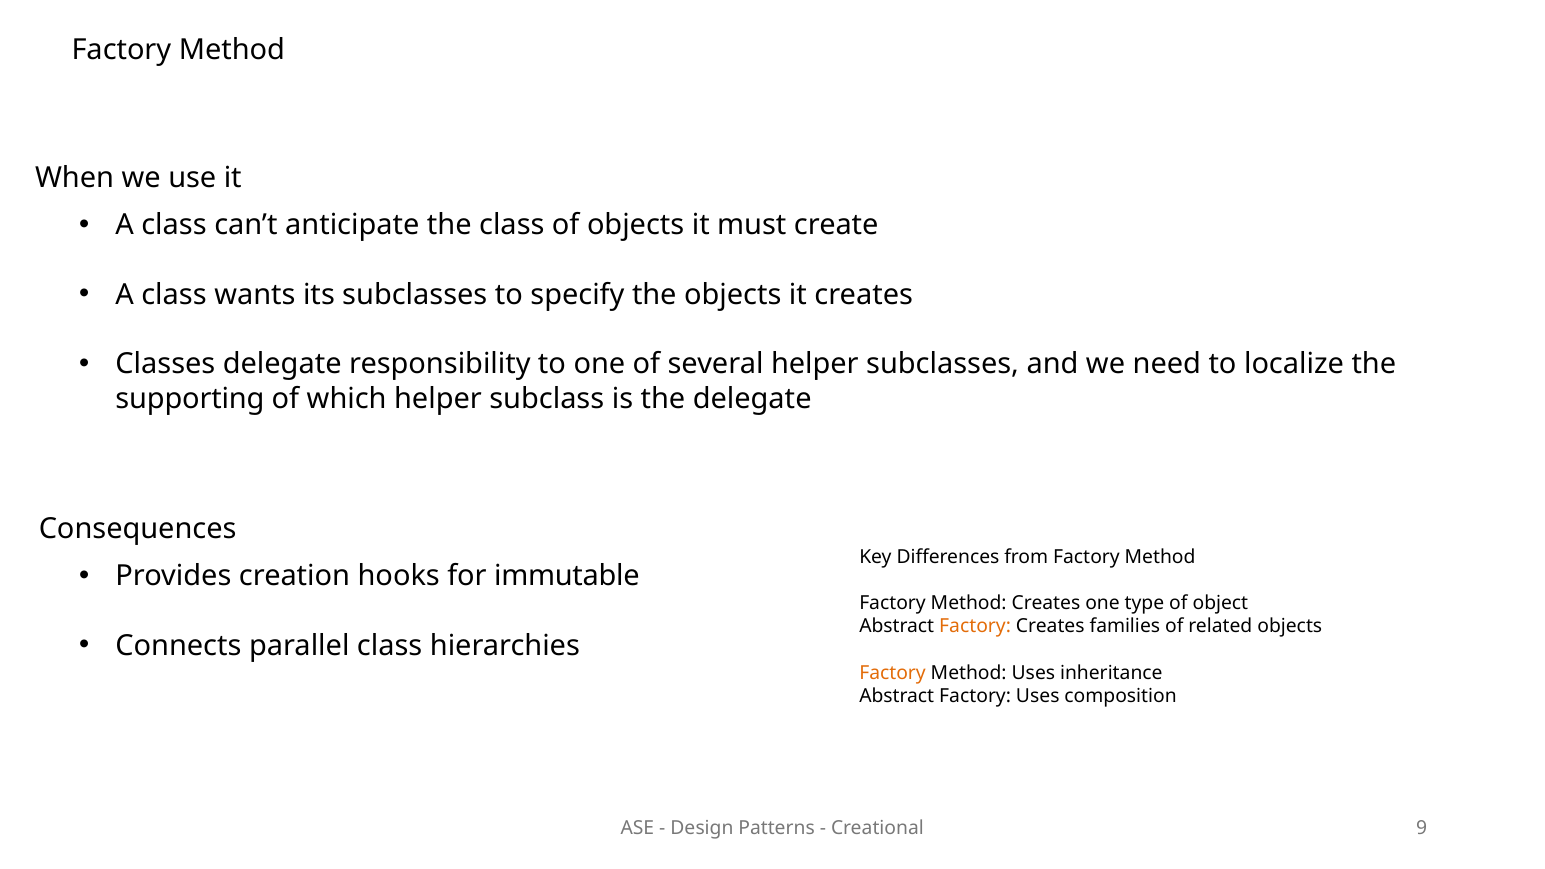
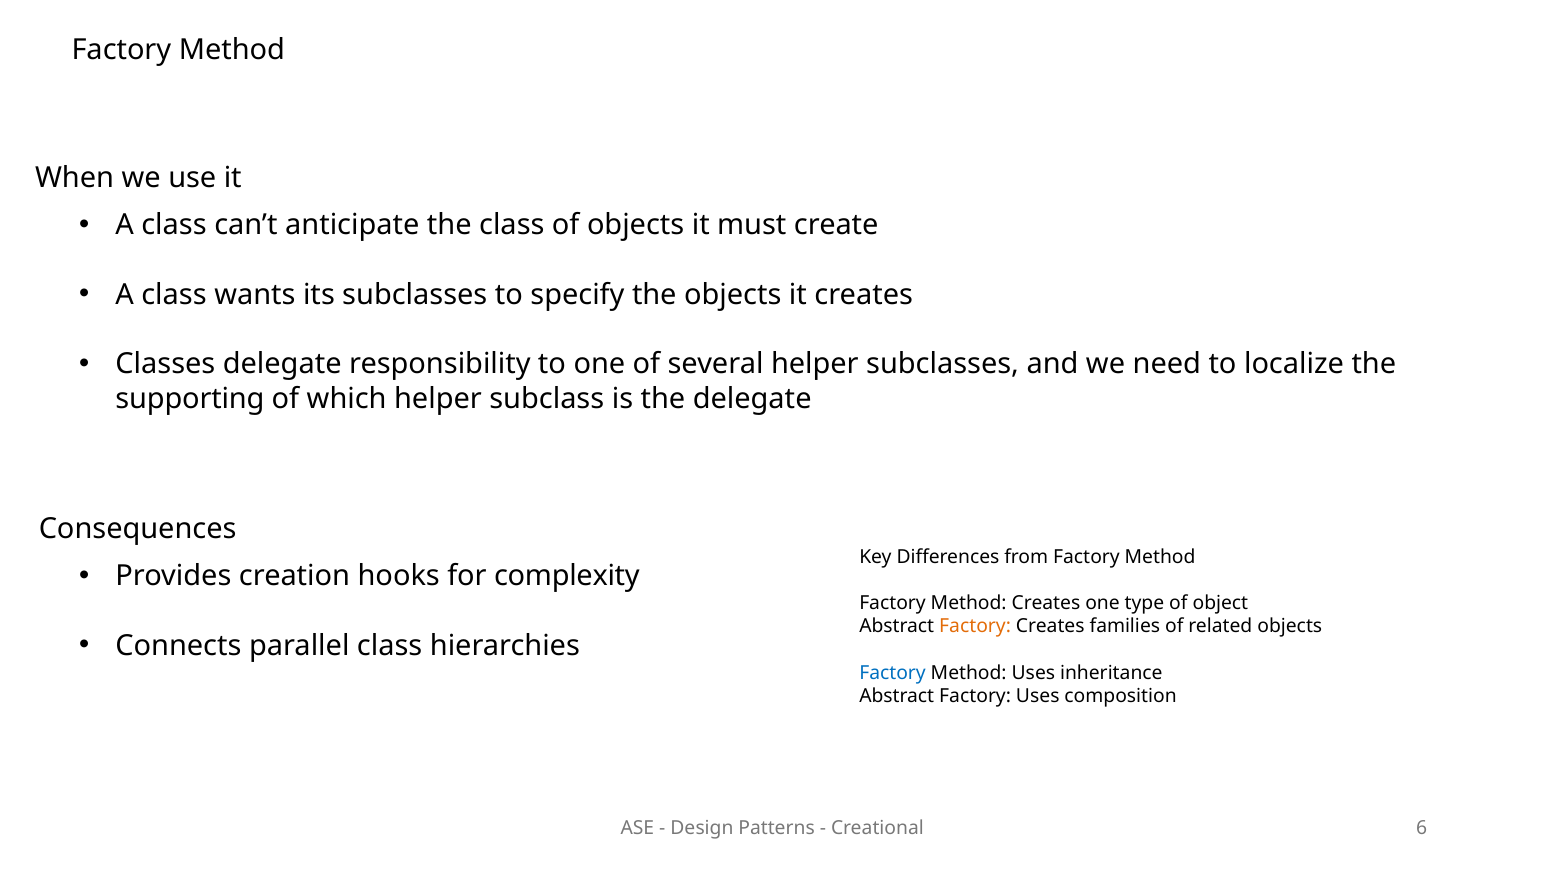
immutable: immutable -> complexity (567, 576)
Factory colour: orange -> blue (893, 673)
9: 9 -> 6 (1422, 828)
